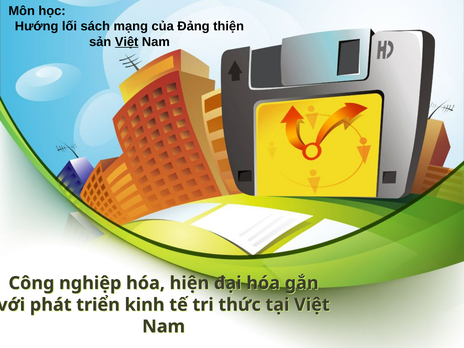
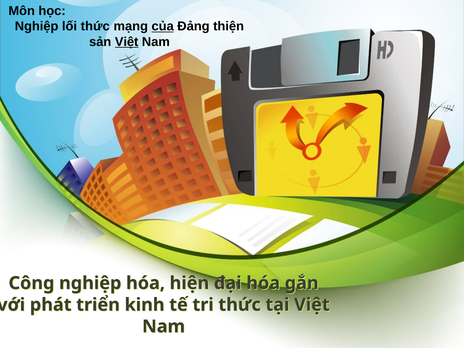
Hướng: Hướng -> Nghiệp (37, 26)
lối sách: sách -> thức (95, 26)
của underline: none -> present (163, 26)
